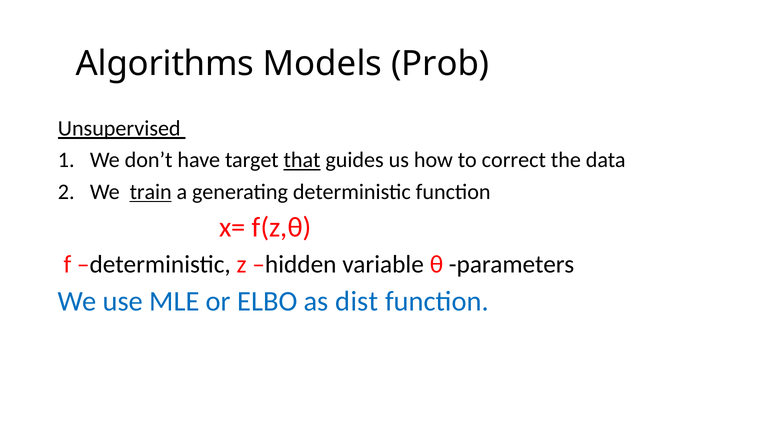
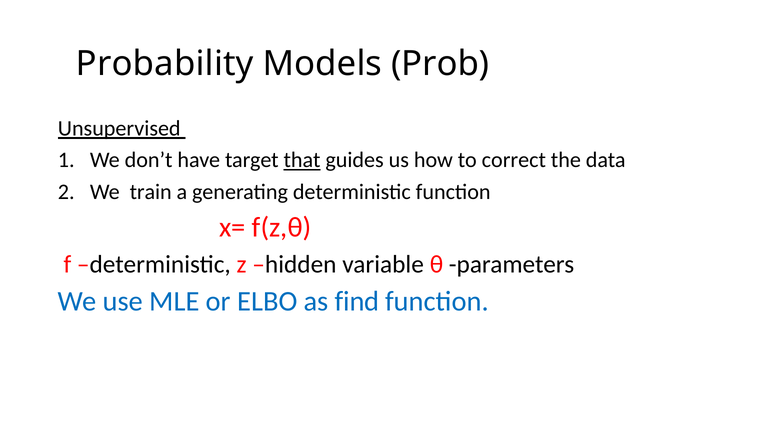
Algorithms: Algorithms -> Probability (165, 64)
train underline: present -> none (151, 192)
dist: dist -> find (357, 301)
